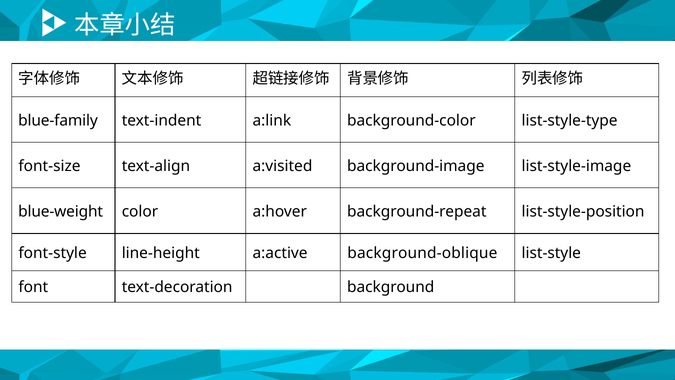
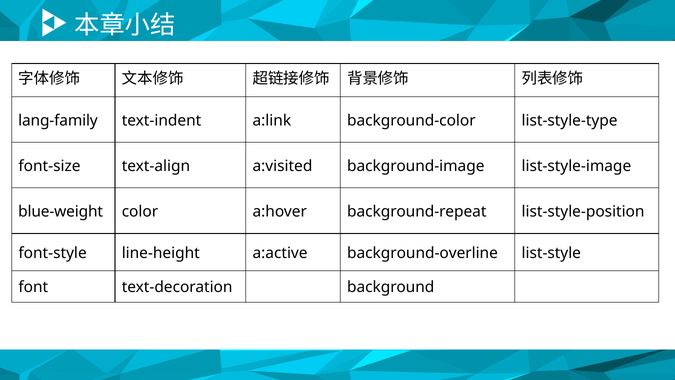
blue-family: blue-family -> lang-family (58, 120)
background-oblique: background-oblique -> background-overline (422, 253)
